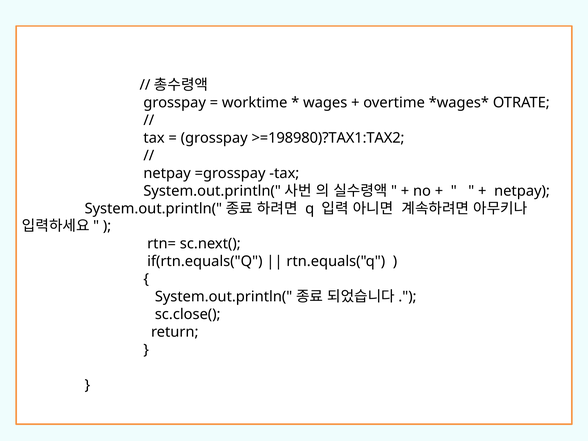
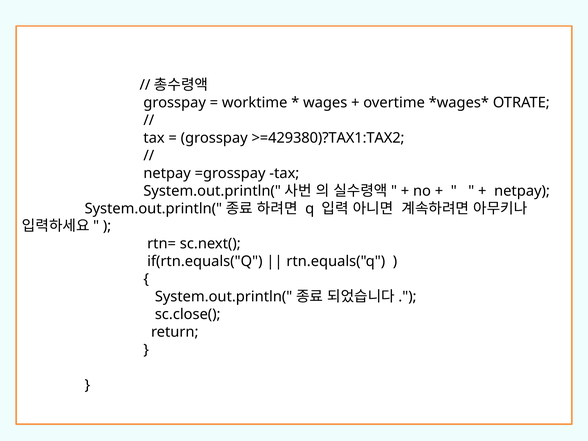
>=198980)?TAX1:TAX2: >=198980)?TAX1:TAX2 -> >=429380)?TAX1:TAX2 (328, 138)
